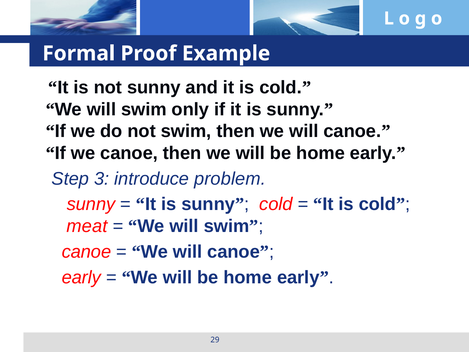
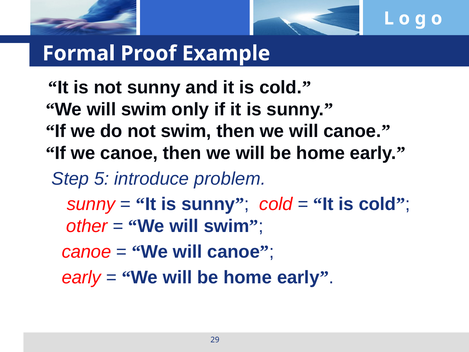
3: 3 -> 5 (102, 179)
meat: meat -> other (87, 226)
